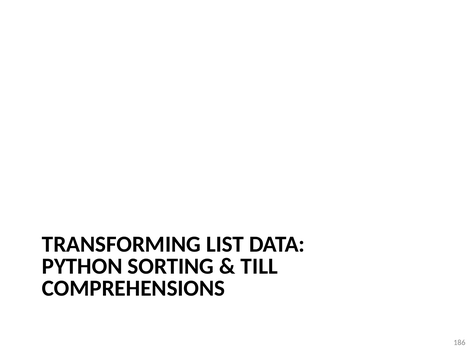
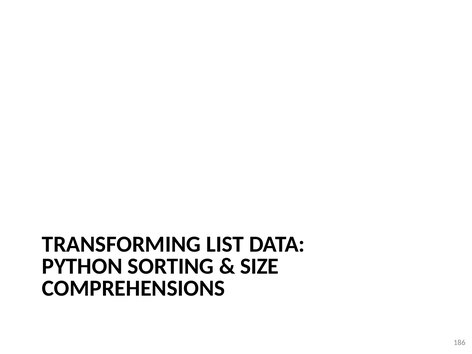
TILL: TILL -> SIZE (259, 266)
